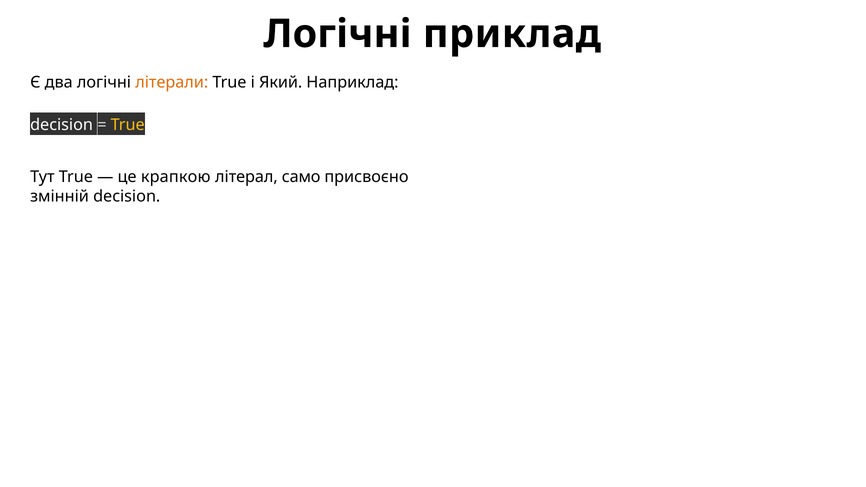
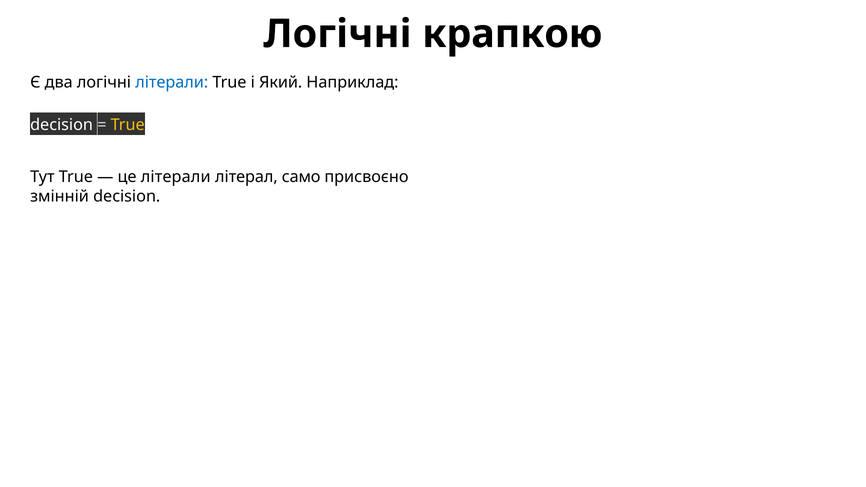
приклад: приклад -> крапкою (512, 34)
літерали colour: orange -> blue (172, 83)
це крапкою: крапкою -> літерали (176, 177)
